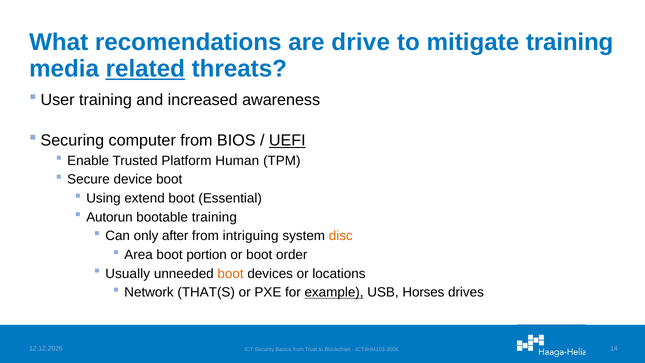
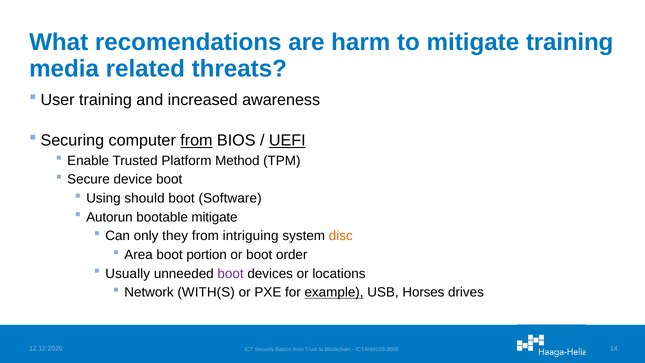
drive: drive -> harm (361, 42)
related underline: present -> none (145, 69)
from underline: none -> present (196, 140)
Human: Human -> Method (237, 161)
extend: extend -> should (145, 198)
Essential: Essential -> Software (230, 198)
bootable training: training -> mitigate (215, 217)
after: after -> they (175, 236)
boot colour: orange -> purple (231, 273)
THAT(S: THAT(S -> WITH(S (206, 292)
